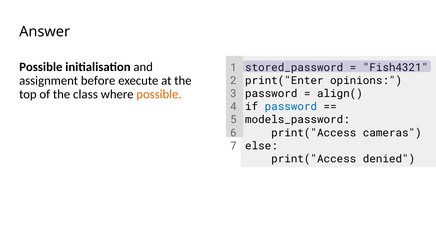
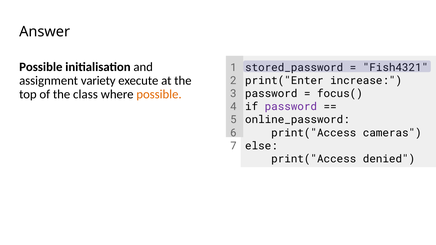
before: before -> variety (98, 81)
opinions: opinions -> increase (366, 81)
align(: align( -> focus( (340, 94)
password colour: blue -> purple (291, 107)
models_password: models_password -> online_password (297, 120)
